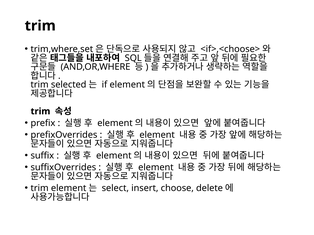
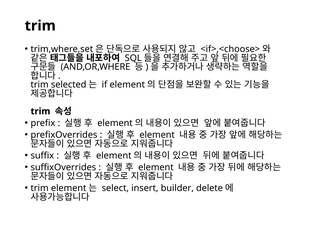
choose: choose -> builder (177, 189)
